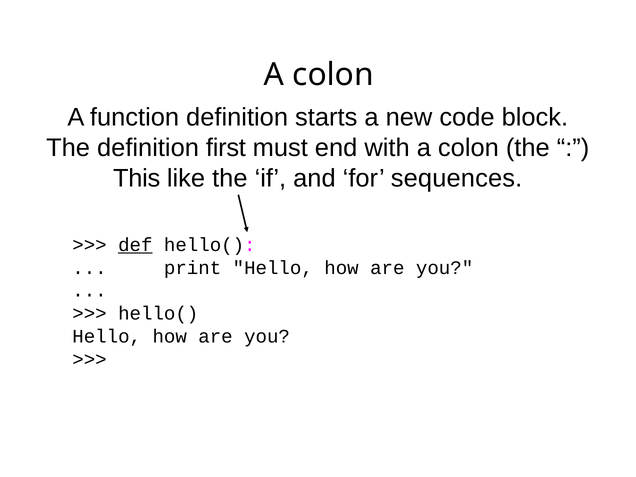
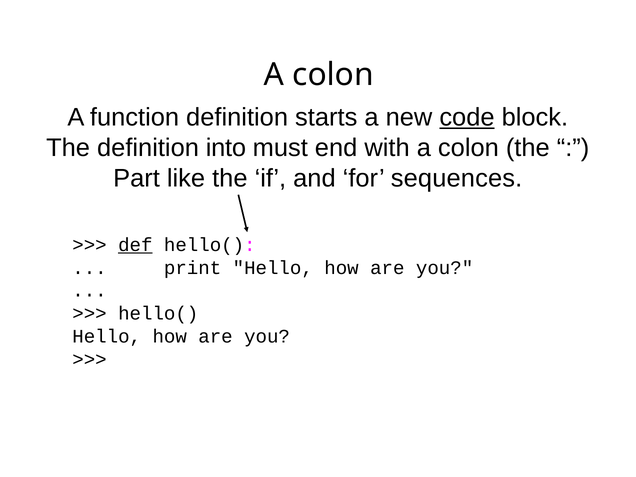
code underline: none -> present (467, 117)
first: first -> into (226, 148)
This: This -> Part (137, 178)
